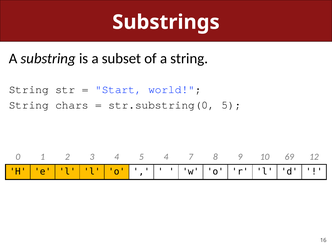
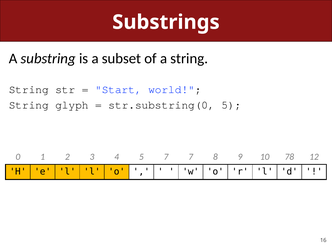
chars: chars -> glyph (72, 105)
5 4: 4 -> 7 (166, 157)
69: 69 -> 78 (289, 157)
